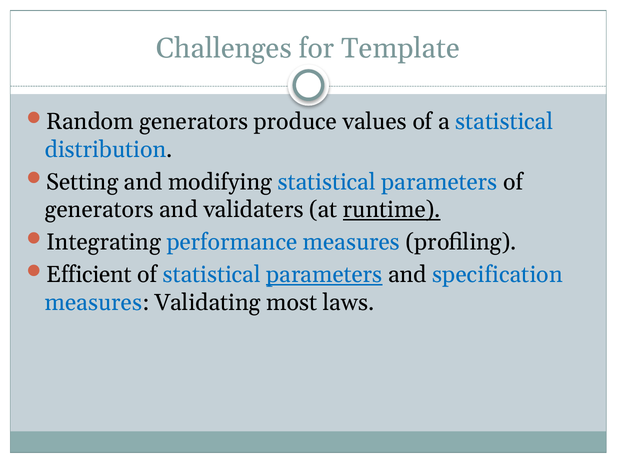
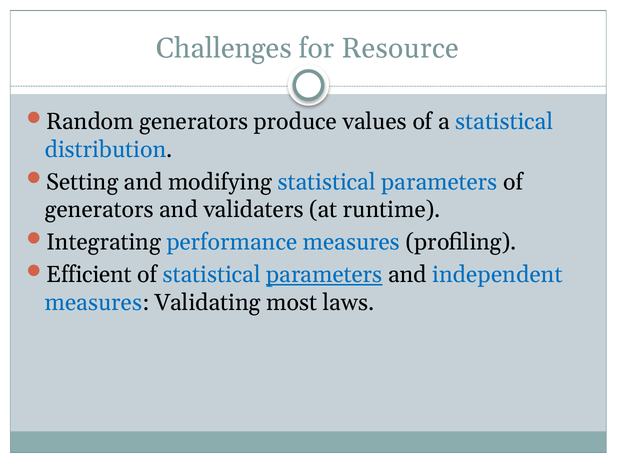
Template: Template -> Resource (400, 49)
runtime underline: present -> none (392, 210)
specification: specification -> independent (497, 274)
